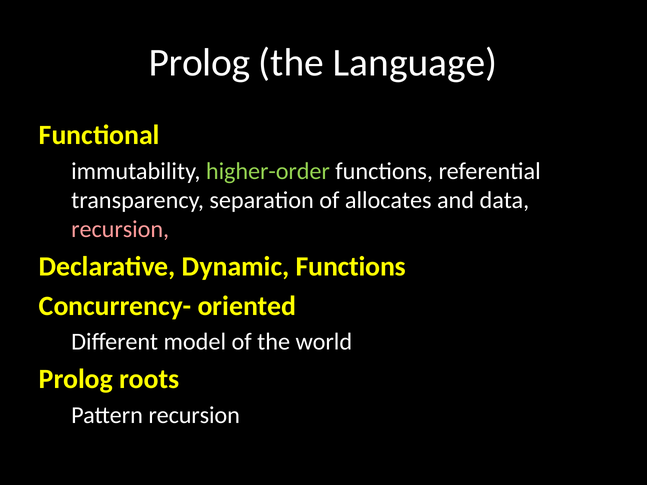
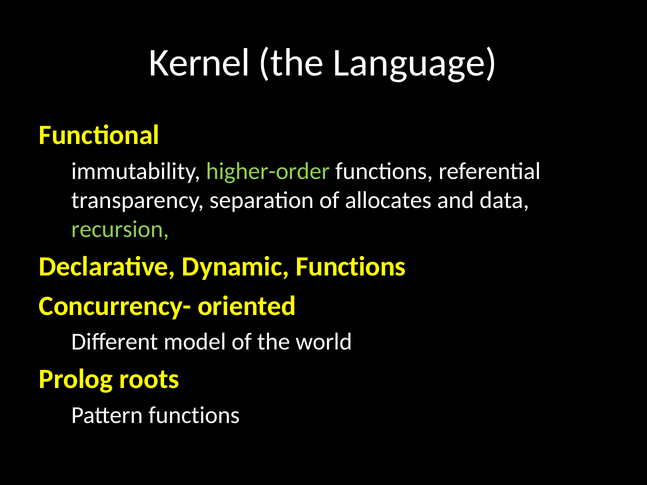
Prolog: Prolog -> Kernel (199, 63)
recursion colour: pink -> light green (120, 229)
Pattern recursion: recursion -> functions (194, 415)
